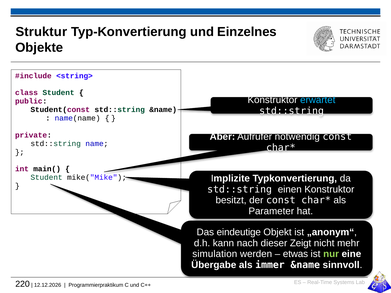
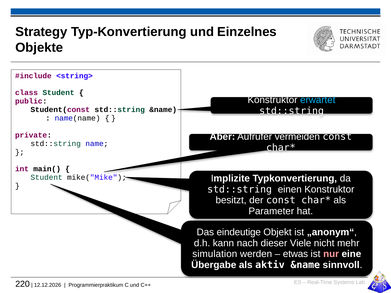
Struktur: Struktur -> Strategy (41, 32)
notwendig: notwendig -> vermeiden (297, 137)
Zeigt: Zeigt -> Viele (301, 243)
nur colour: light green -> pink (331, 254)
immer: immer -> aktiv (270, 265)
